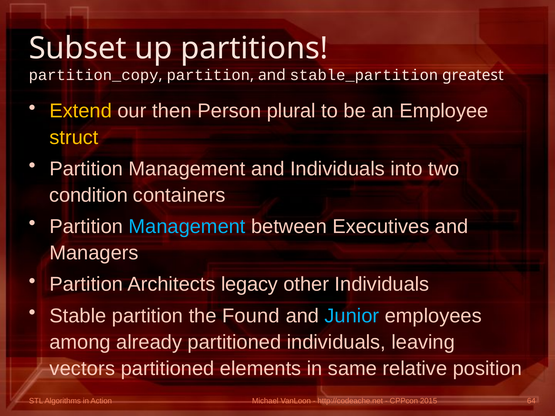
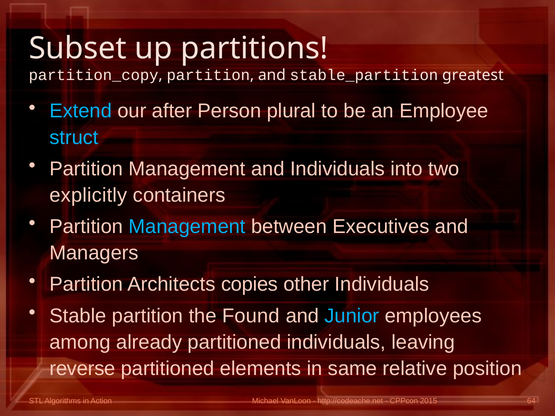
Extend colour: yellow -> light blue (81, 111)
then: then -> after (172, 111)
struct colour: yellow -> light blue (74, 138)
condition: condition -> explicitly (88, 195)
legacy: legacy -> copies (250, 285)
vectors: vectors -> reverse (82, 369)
